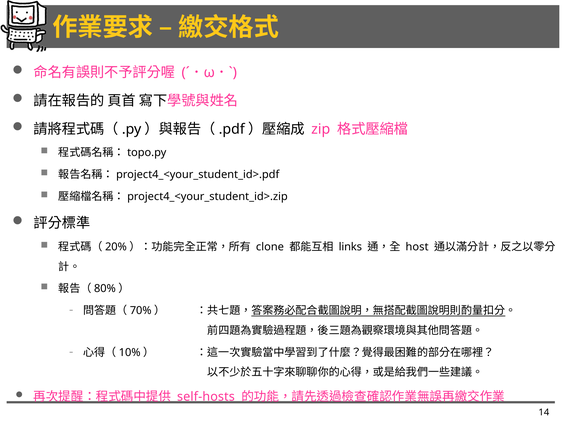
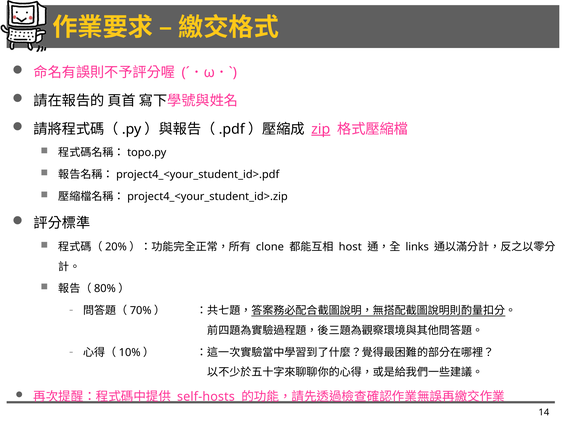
zip underline: none -> present (321, 129)
links: links -> host (350, 247)
host: host -> links (417, 247)
